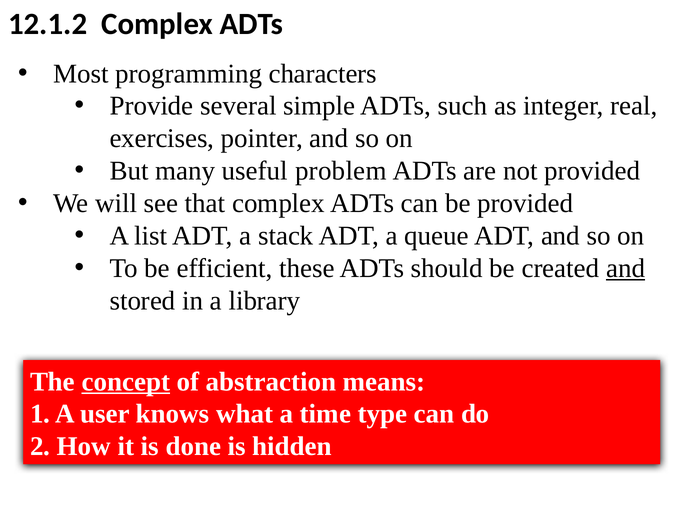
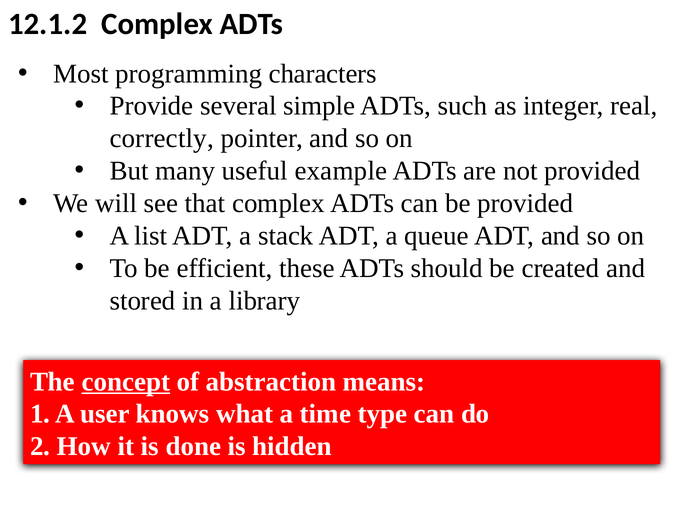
exercises: exercises -> correctly (162, 139)
problem: problem -> example (341, 171)
and underline: present -> none (626, 268)
